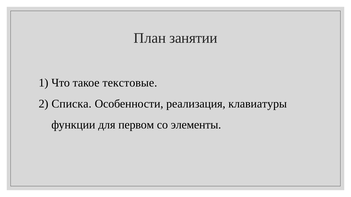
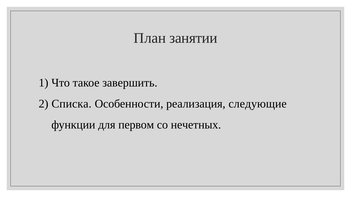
текстовые: текстовые -> завершить (130, 83)
клавиатуры: клавиатуры -> следующие (258, 104)
элементы: элементы -> нечетных (196, 125)
